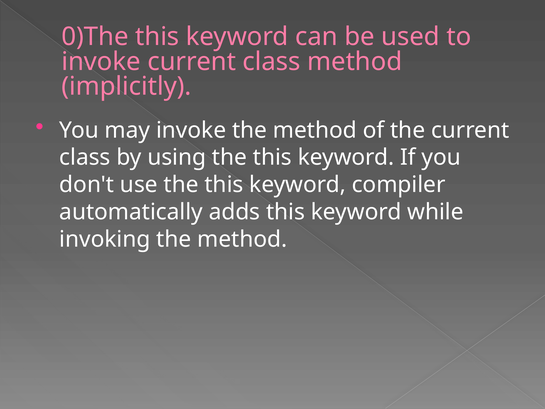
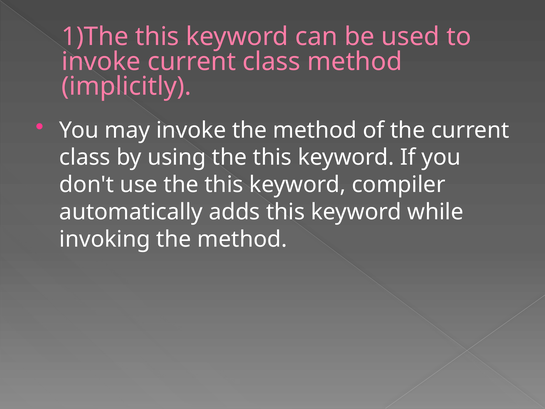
0)The: 0)The -> 1)The (95, 37)
